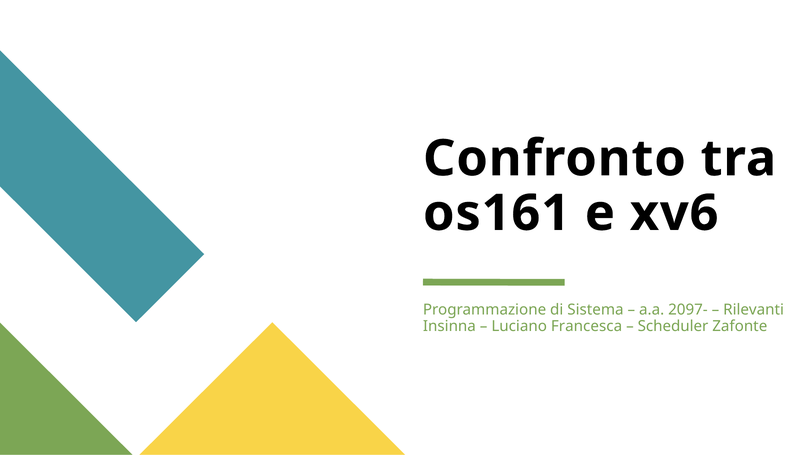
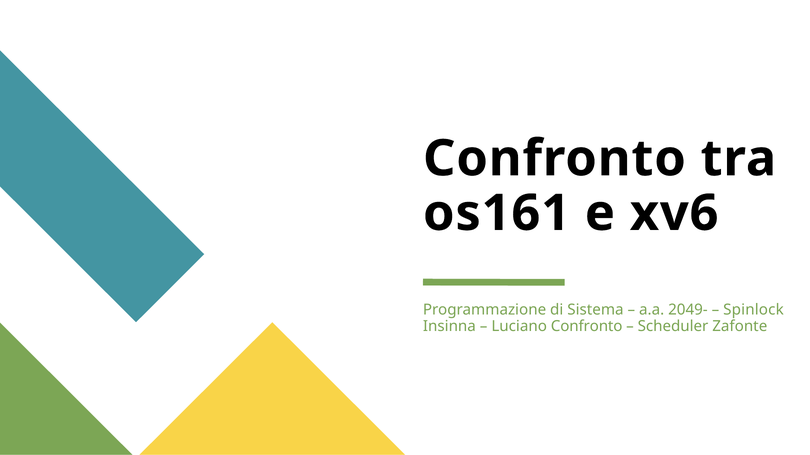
2097-: 2097- -> 2049- (688, 310)
Rilevanti: Rilevanti -> Spinlock (753, 310)
Luciano Francesca: Francesca -> Confronto (587, 327)
